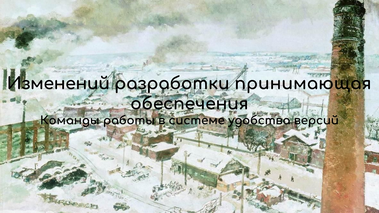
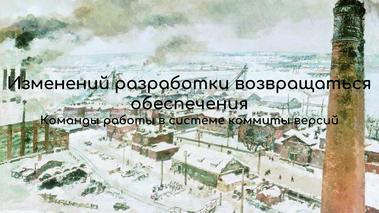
принимающая: принимающая -> возвращаться (303, 84)
удобства: удобства -> коммиты (259, 121)
